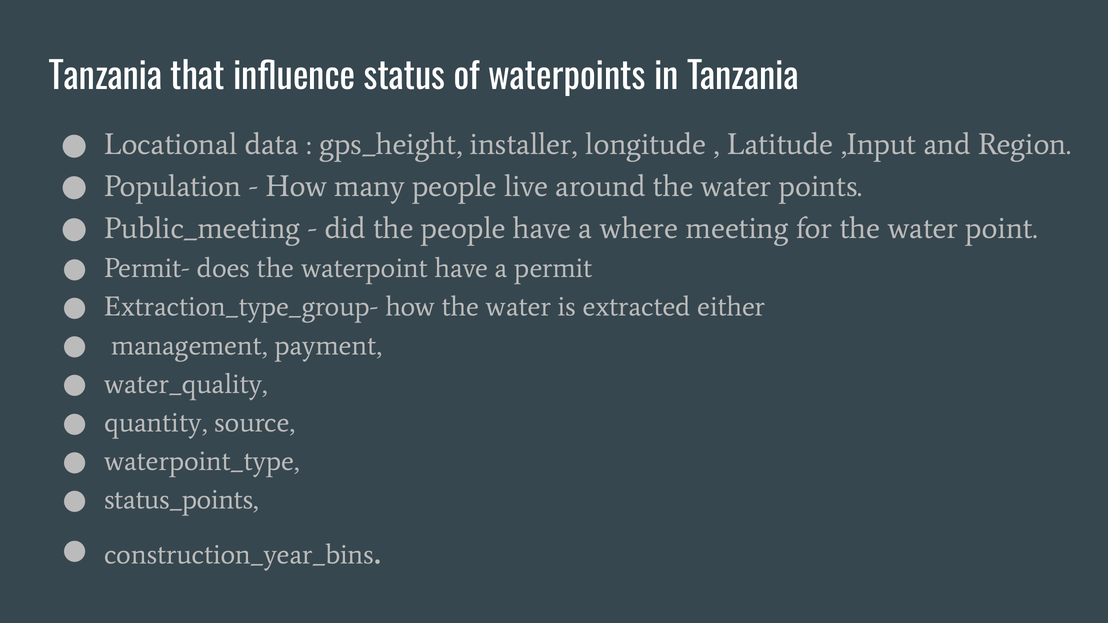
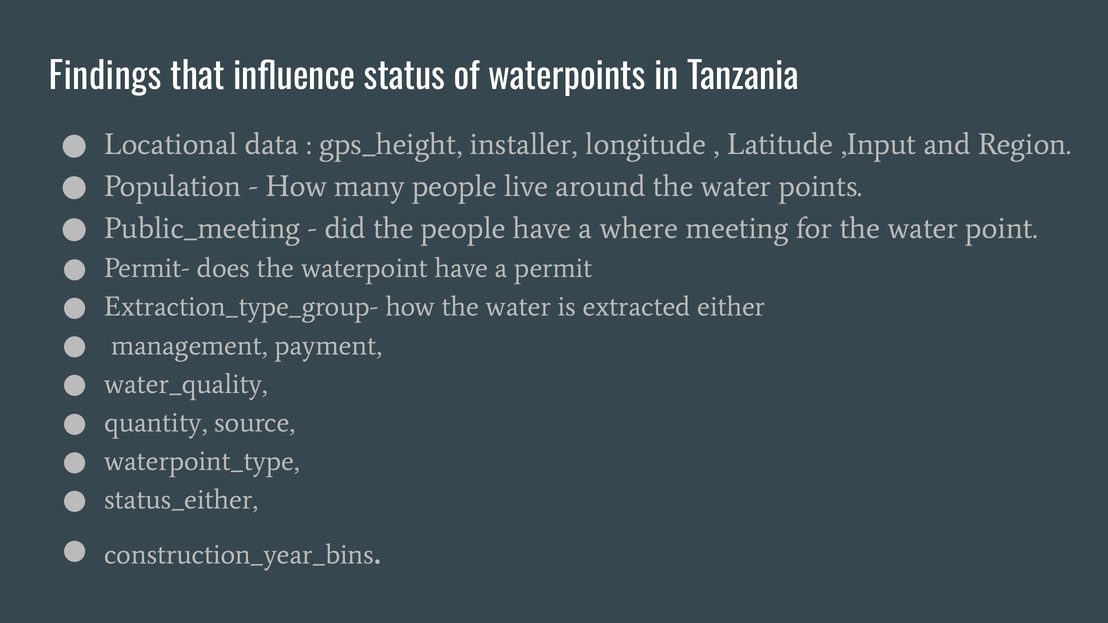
Tanzania: Tanzania -> Findings (105, 77)
status_points: status_points -> status_either (181, 500)
